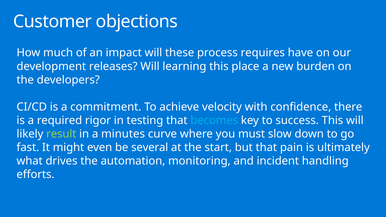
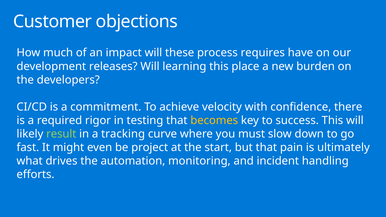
becomes colour: light blue -> yellow (214, 120)
minutes: minutes -> tracking (123, 134)
several: several -> project (150, 147)
